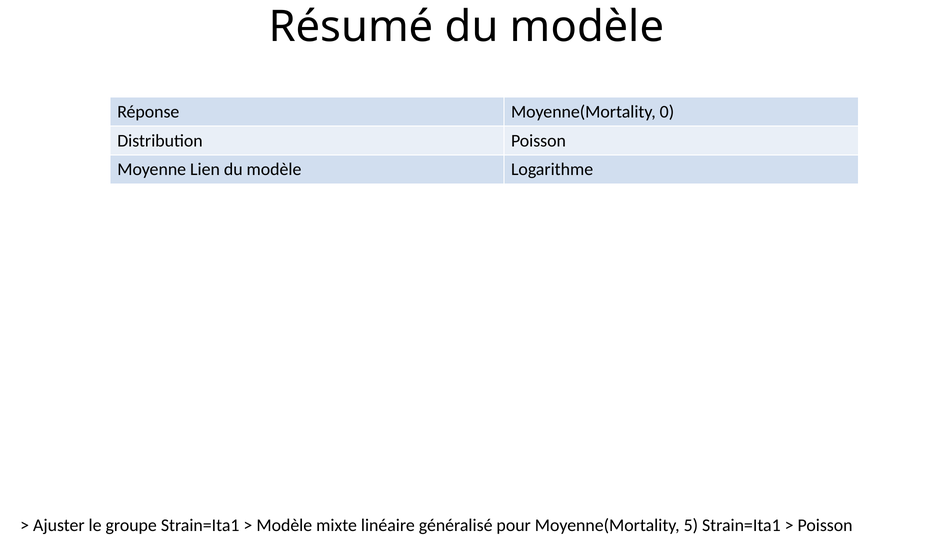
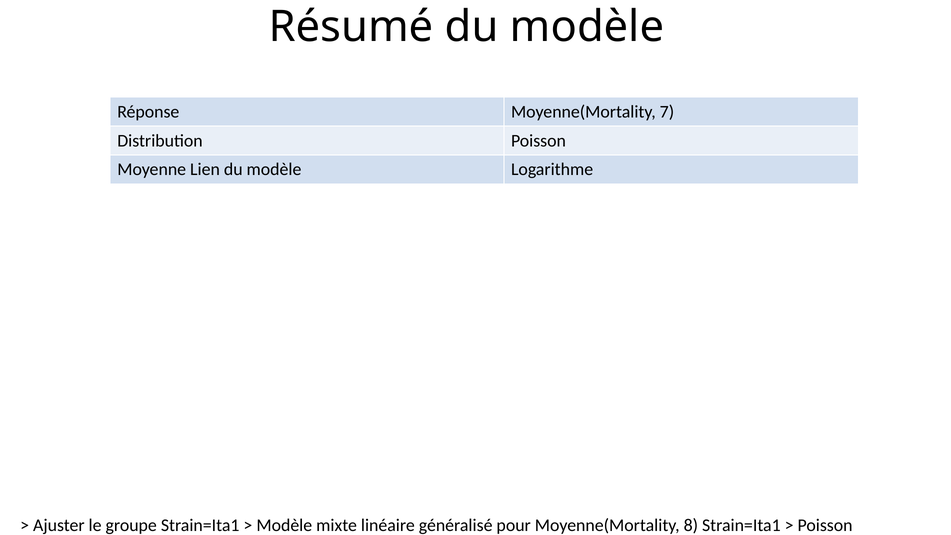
0: 0 -> 7 (667, 112)
5: 5 -> 8 (691, 525)
